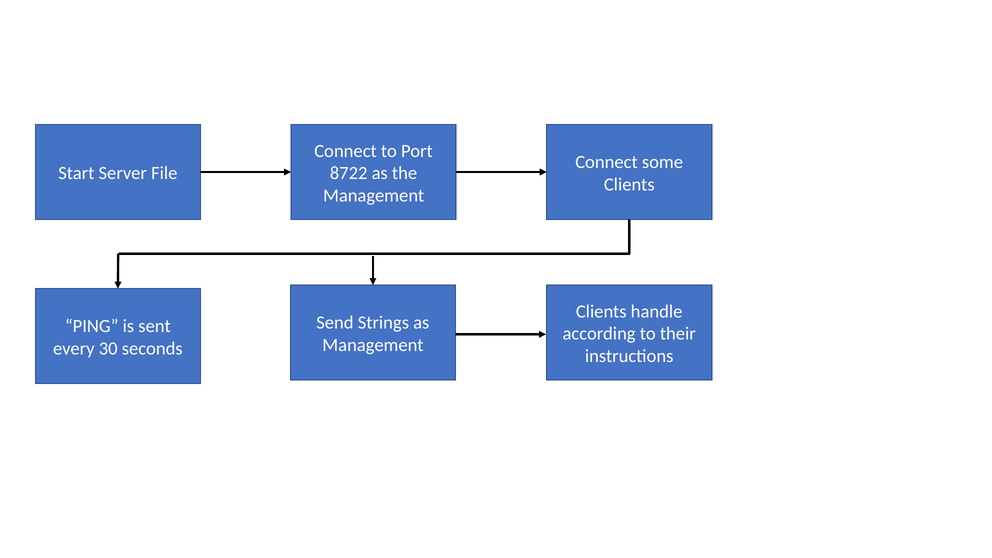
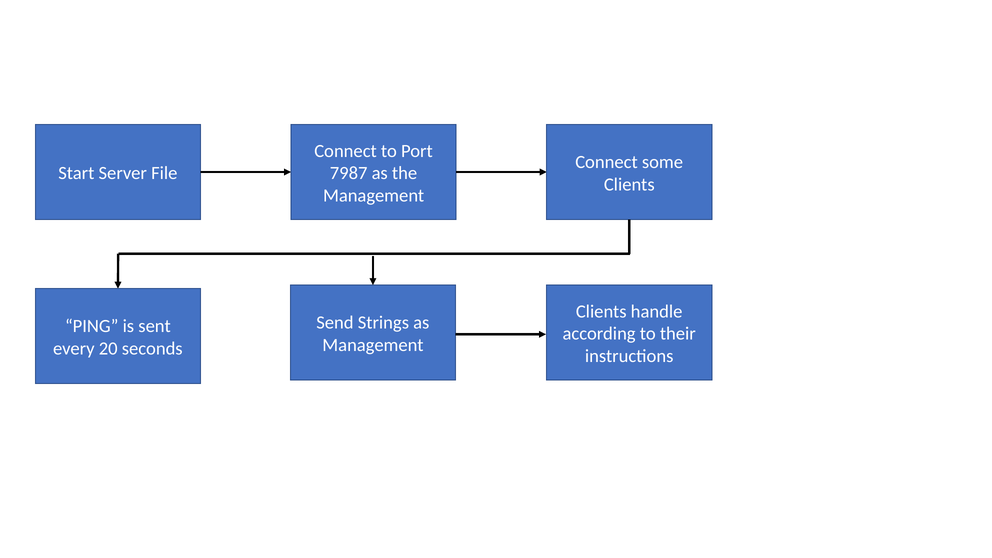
8722: 8722 -> 7987 (349, 173)
30: 30 -> 20 (108, 349)
